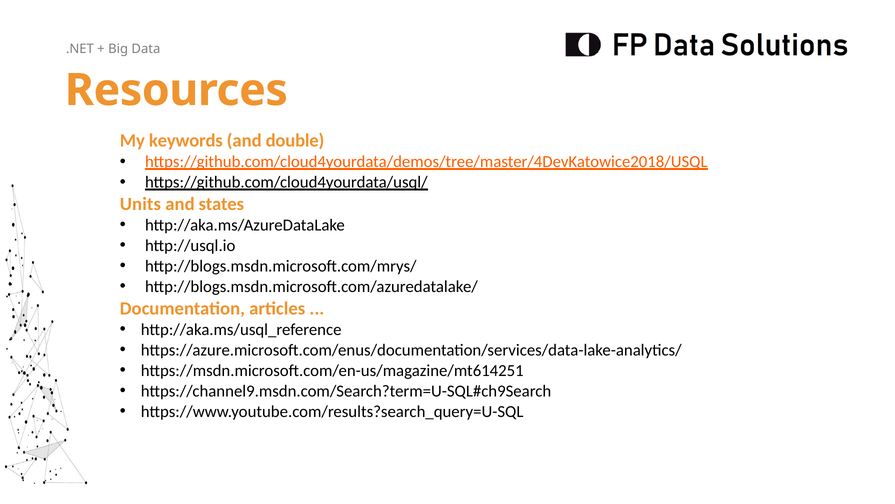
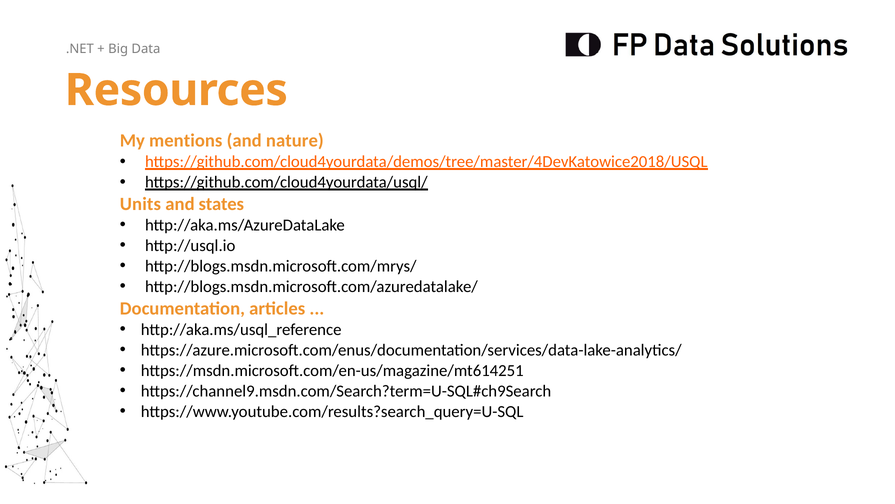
keywords: keywords -> mentions (186, 140)
double: double -> nature (295, 140)
